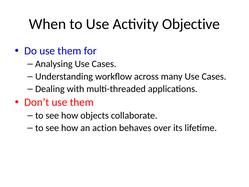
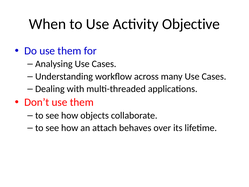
action: action -> attach (105, 128)
